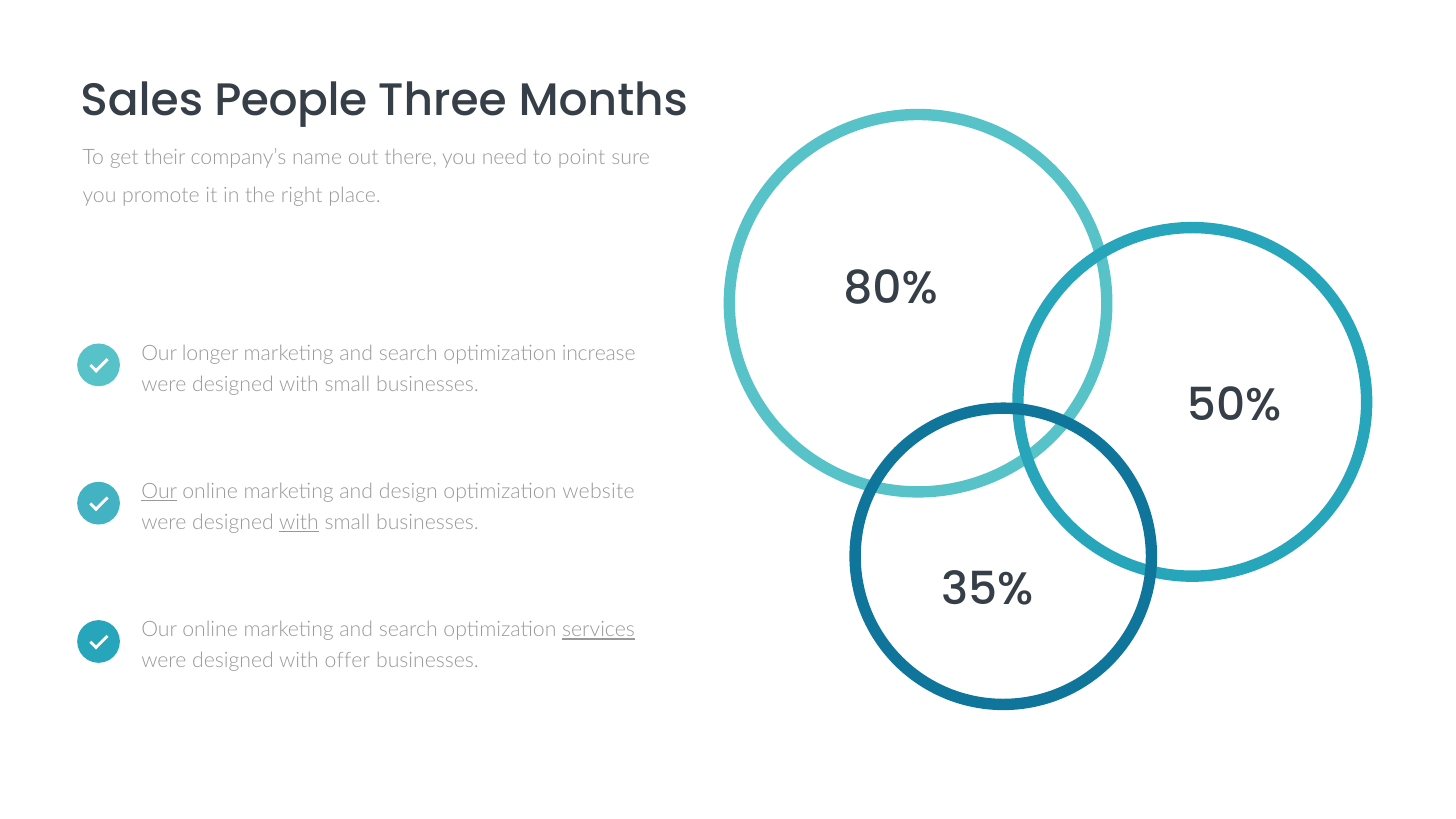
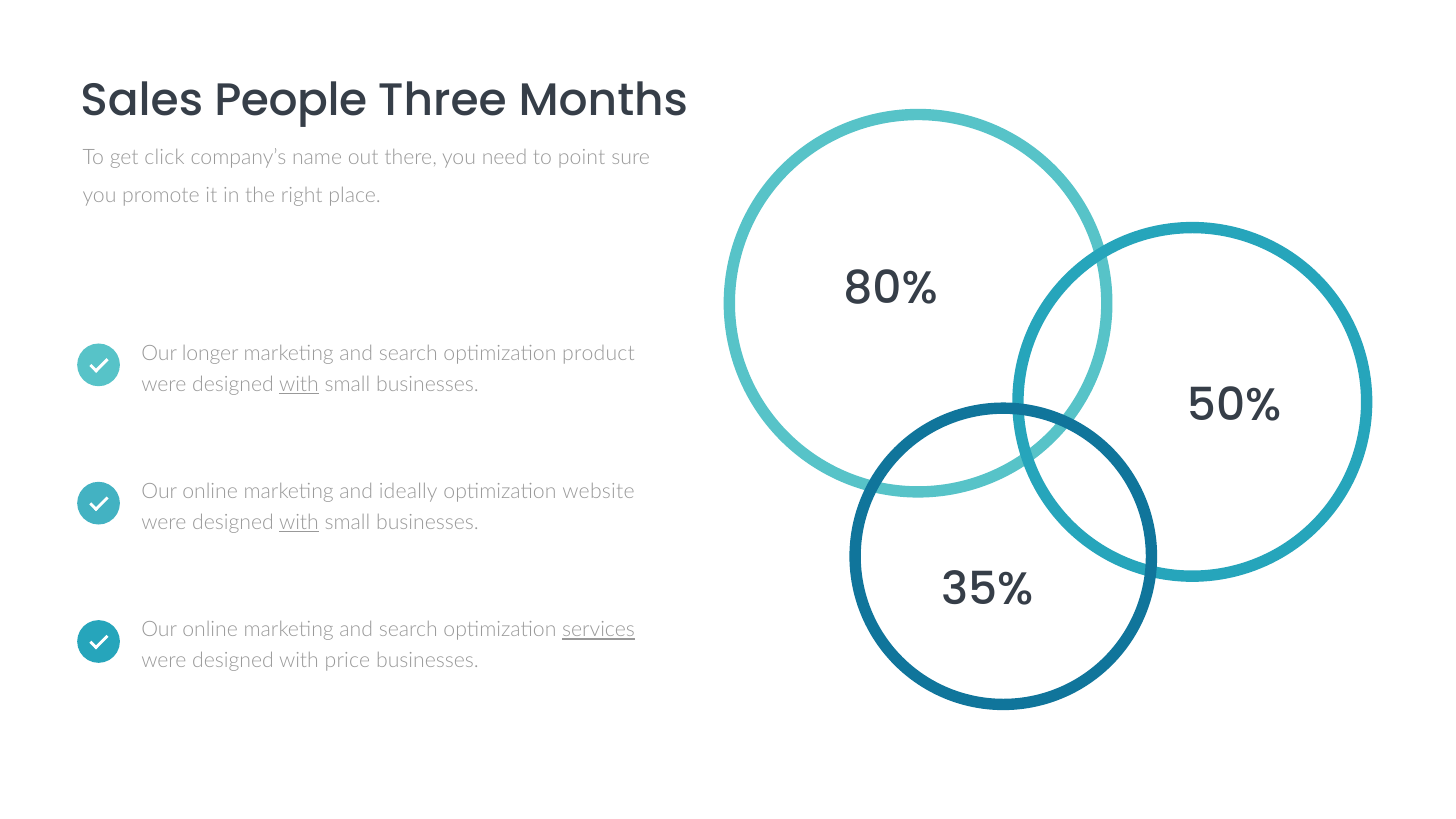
their: their -> click (165, 157)
increase: increase -> product (599, 353)
with underline: none -> present (299, 384)
Our underline: present -> none (159, 492)
design: design -> ideally (408, 492)
offer: offer -> price (347, 661)
